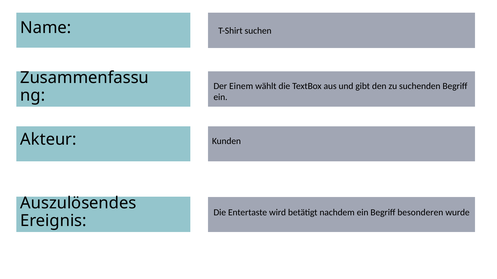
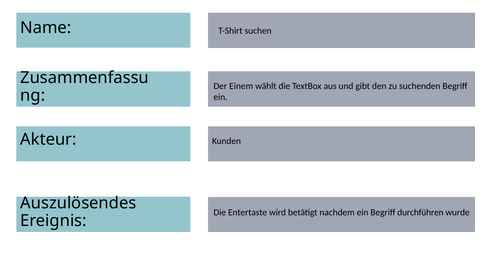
besonderen: besonderen -> durchführen (420, 213)
